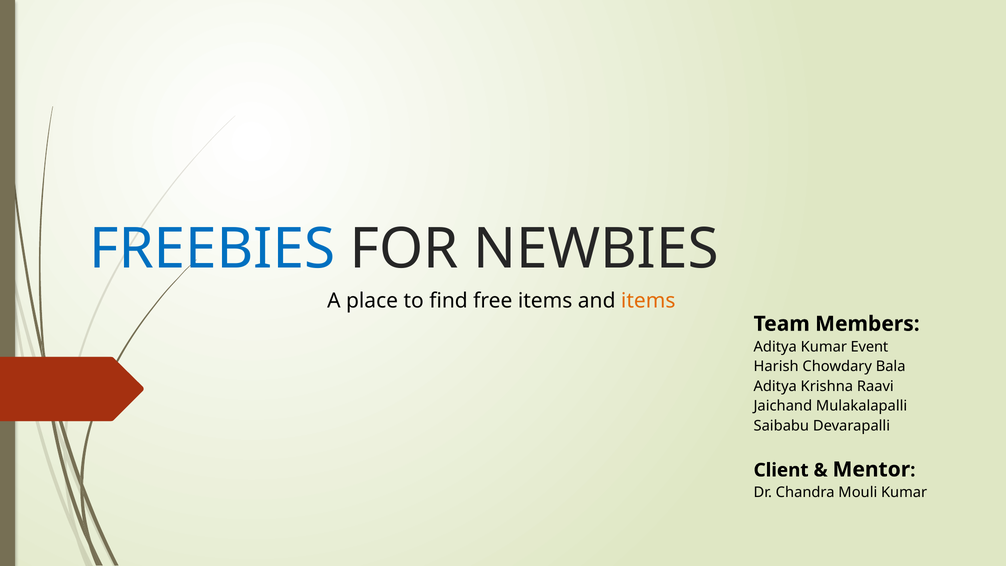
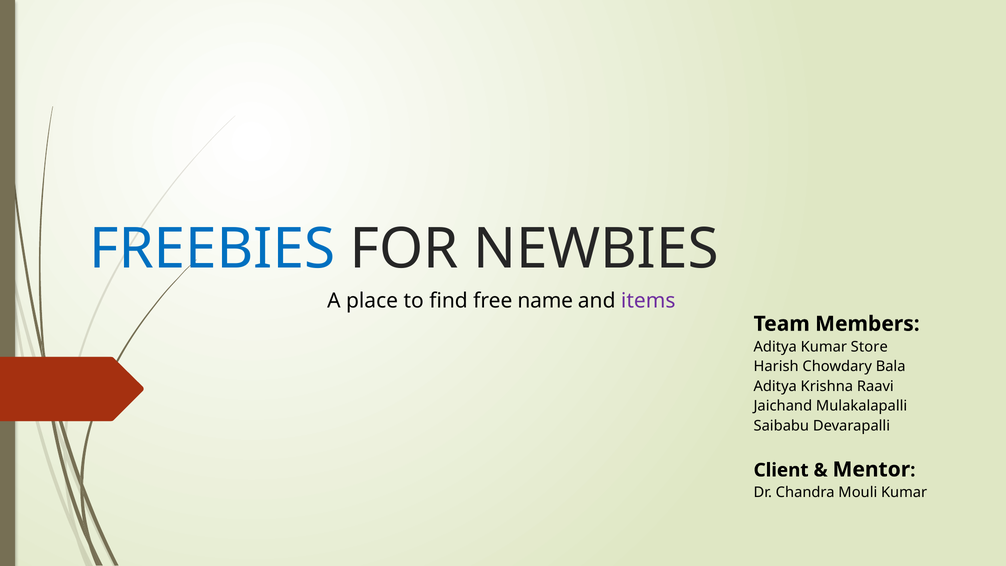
free items: items -> name (545, 301)
items colour: orange -> purple (648, 301)
Event: Event -> Store (869, 347)
